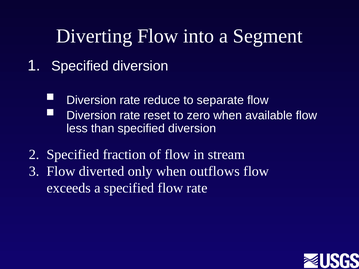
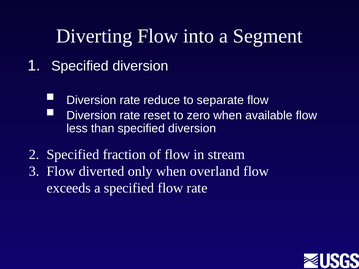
outflows: outflows -> overland (215, 171)
